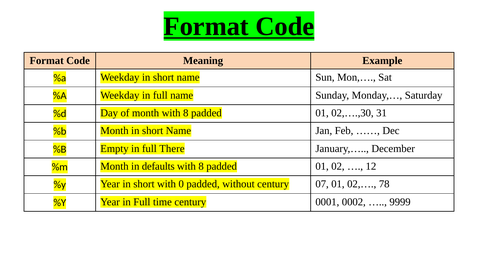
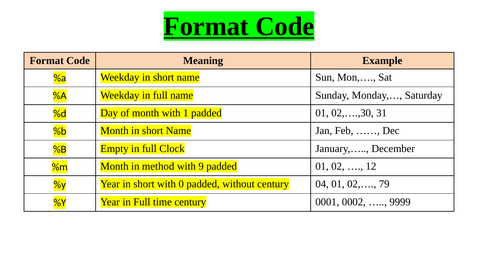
month with 8: 8 -> 1 (186, 113)
There: There -> Clock (172, 148)
defaults: defaults -> method (158, 166)
8: 8 -> 9 (201, 166)
07: 07 -> 04 (322, 184)
78: 78 -> 79 (384, 184)
